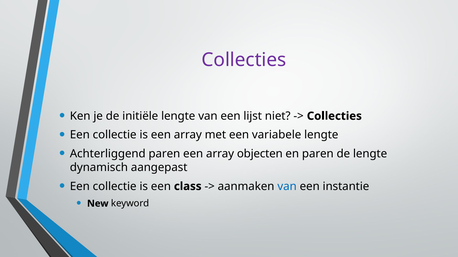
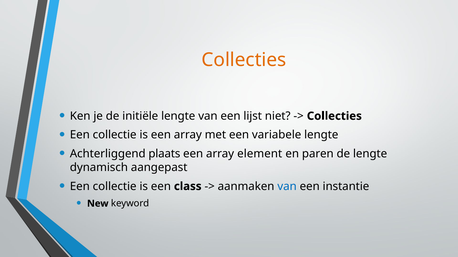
Collecties colour: purple -> orange (244, 60)
Achterliggend paren: paren -> plaats (164, 154)
objecten: objecten -> element (260, 154)
